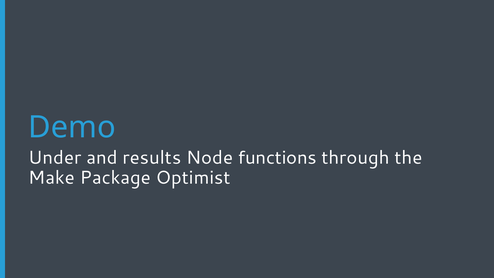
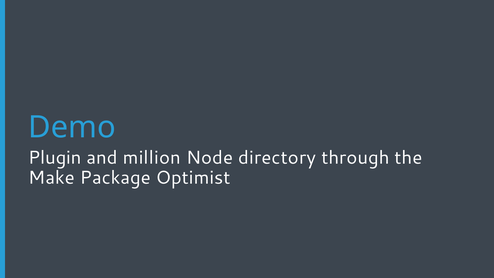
Under: Under -> Plugin (55, 158)
results: results -> million (152, 158)
functions: functions -> directory (277, 158)
